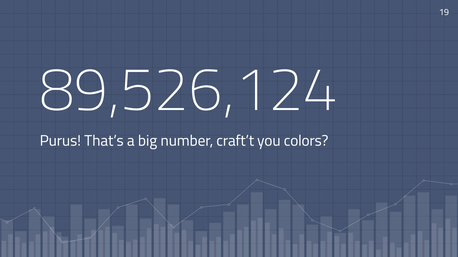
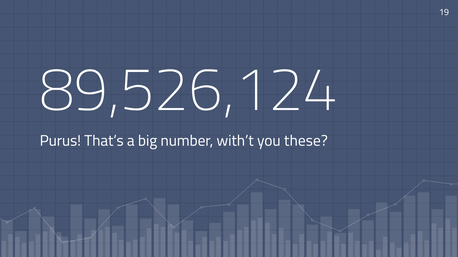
craft’t: craft’t -> with’t (235, 141)
colors: colors -> these (306, 141)
